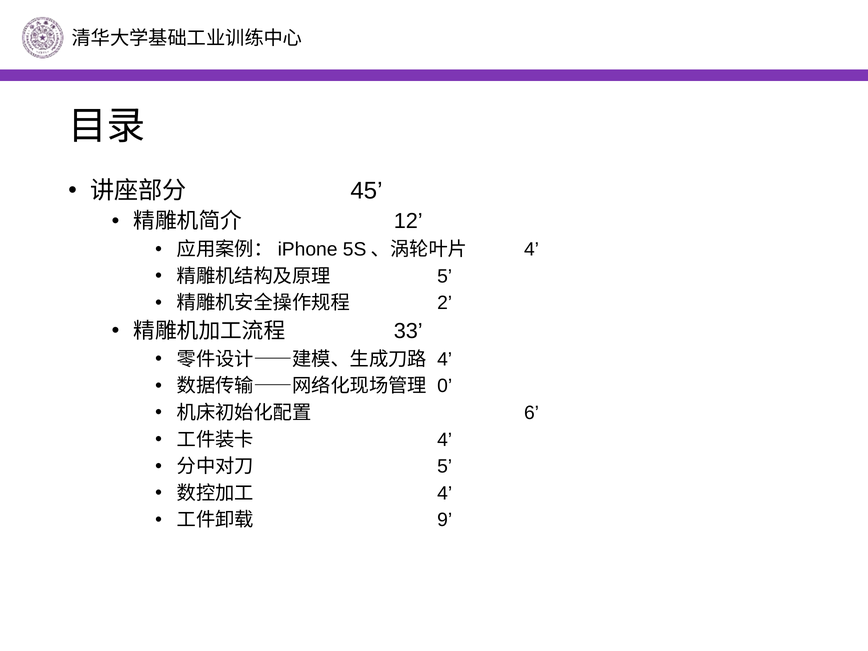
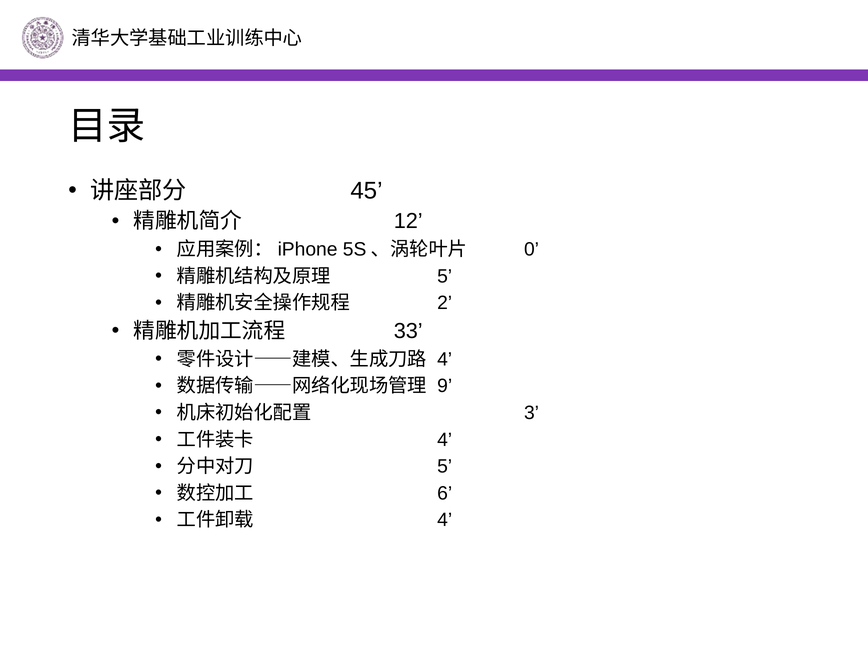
4: 4 -> 0 (532, 249)
0: 0 -> 9 (445, 386)
6: 6 -> 3 (532, 413)
4: 4 -> 6 (445, 493)
9: 9 -> 4 (445, 520)
